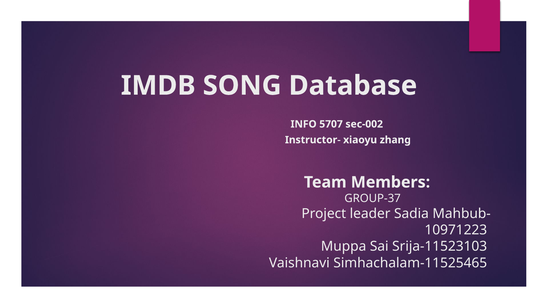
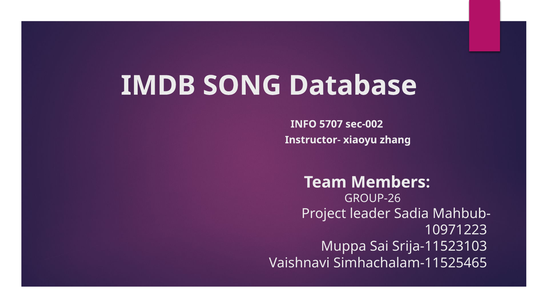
GROUP-37: GROUP-37 -> GROUP-26 (373, 199)
